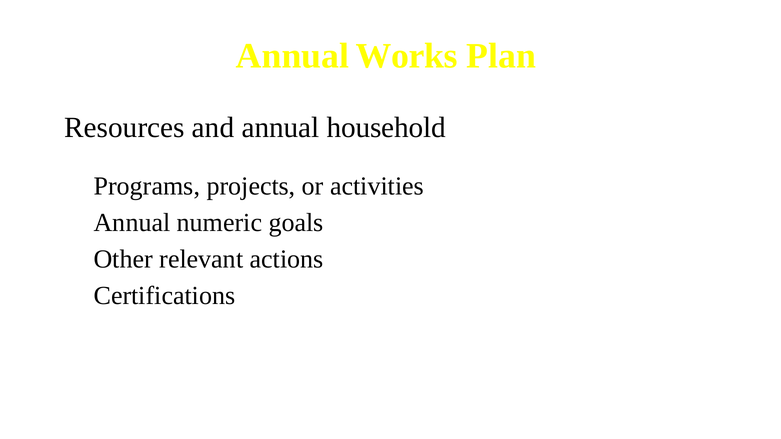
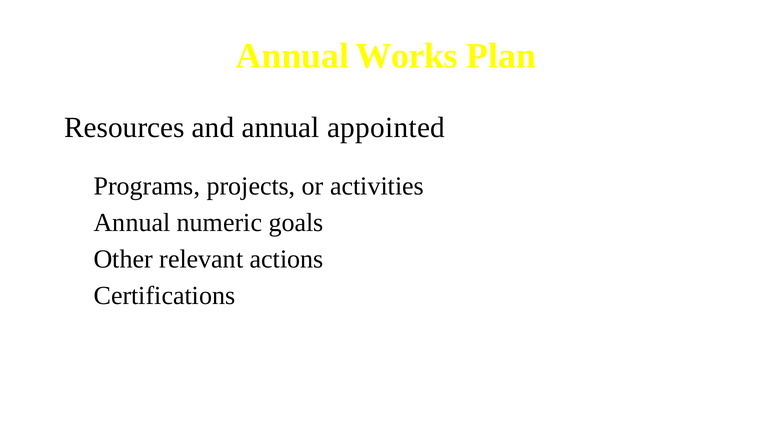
household: household -> appointed (386, 128)
